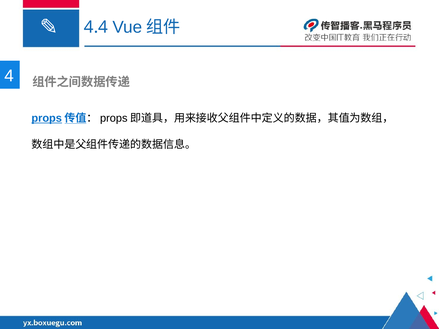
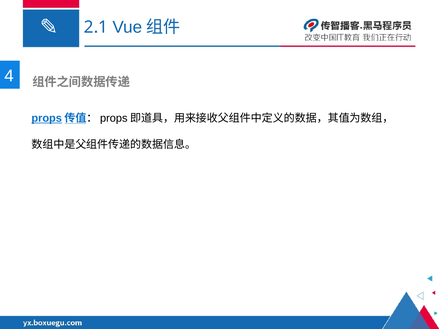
4.4: 4.4 -> 2.1 (96, 27)
